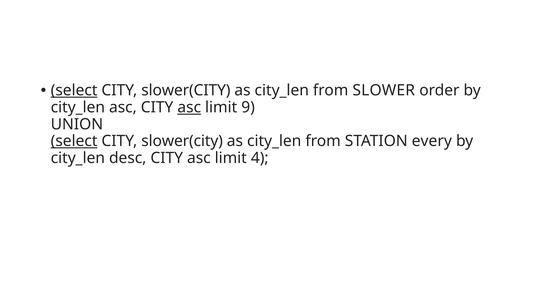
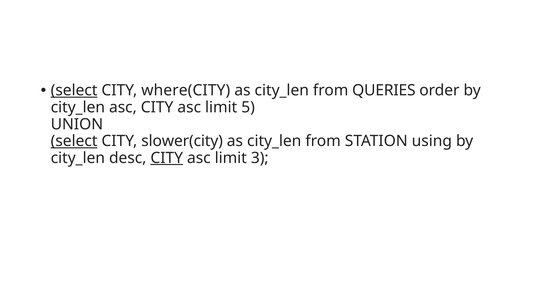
slower(CITY: slower(CITY -> where(CITY (186, 90)
SLOWER: SLOWER -> QUERIES (384, 90)
asc underline: present -> none (189, 107)
9: 9 -> 5 (248, 107)
every: every -> using (432, 141)
CITY underline: none -> present (167, 158)
4: 4 -> 3 (260, 158)
